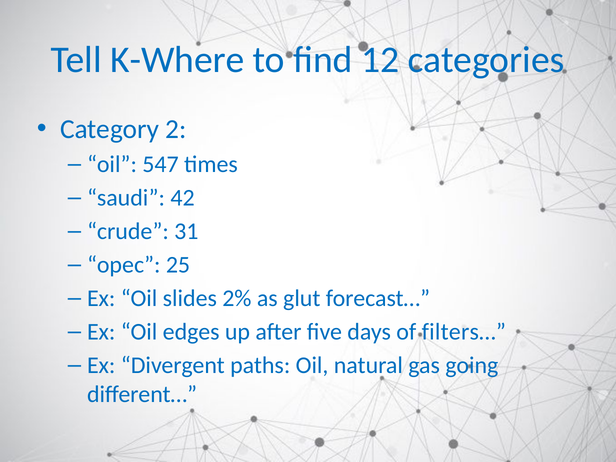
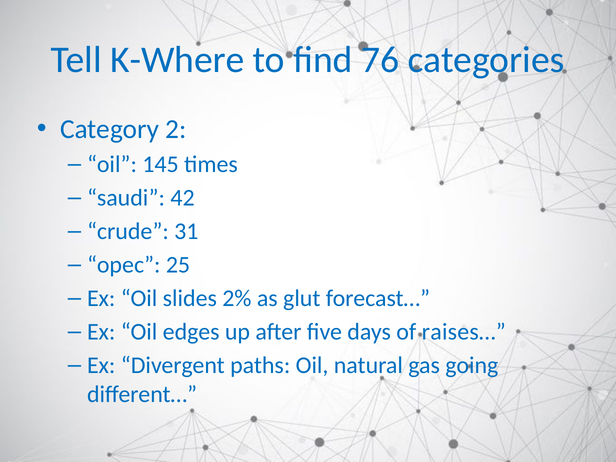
12: 12 -> 76 (380, 60)
547: 547 -> 145 (160, 165)
filters…: filters… -> raises… (464, 332)
